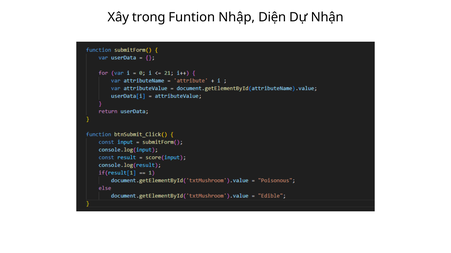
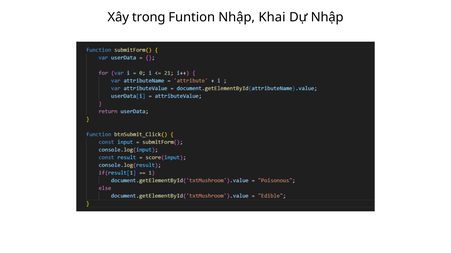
Diện: Diện -> Khai (272, 17)
Dự Nhận: Nhận -> Nhập (327, 17)
